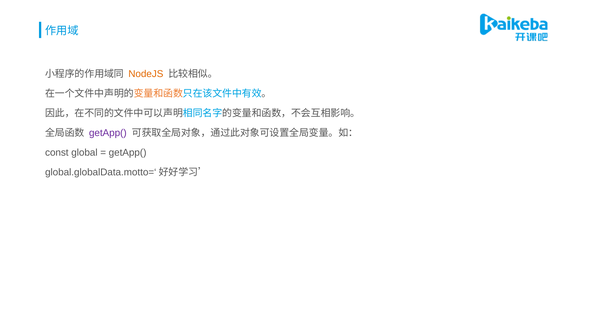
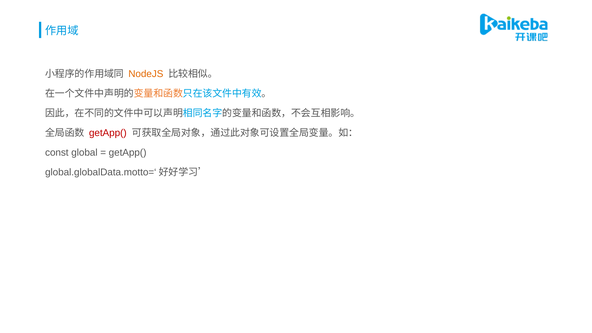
getApp( colour: purple -> red (108, 133)
